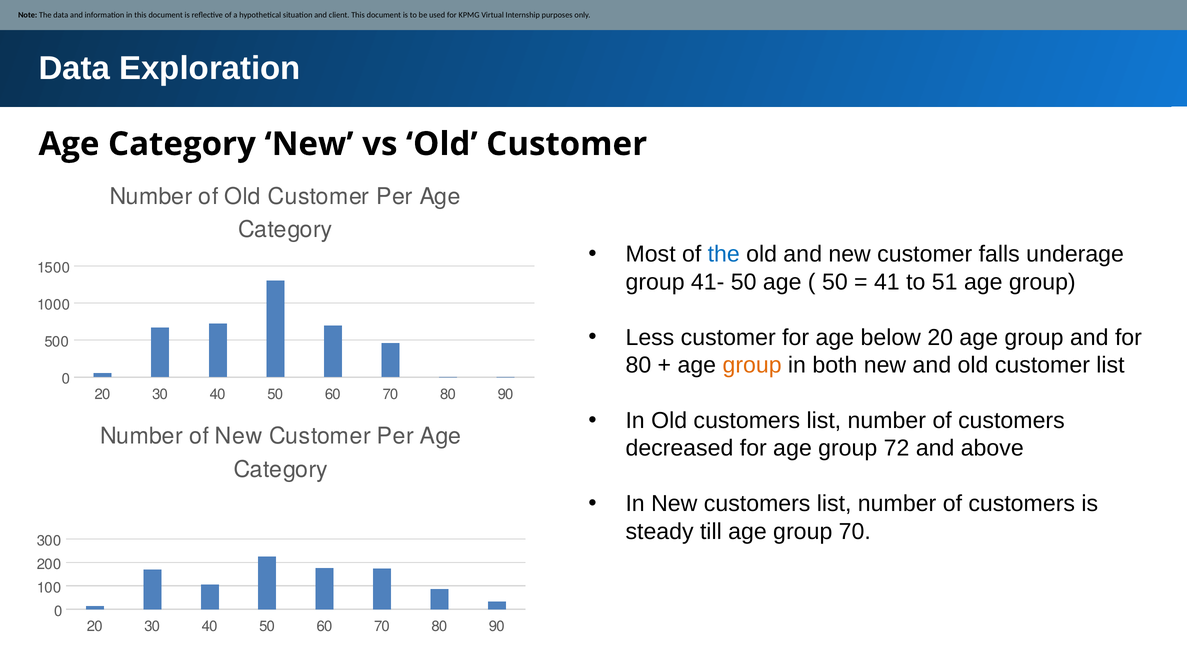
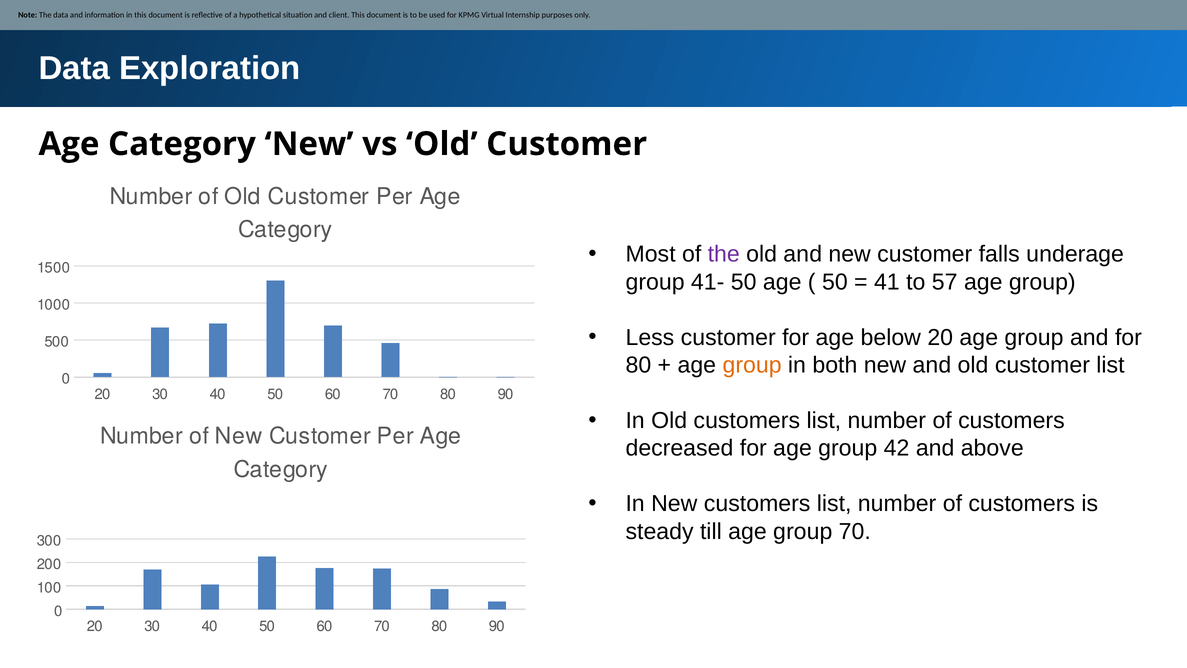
the colour: blue -> purple (724, 254)
51: 51 -> 57 (945, 282)
72: 72 -> 42 (897, 448)
